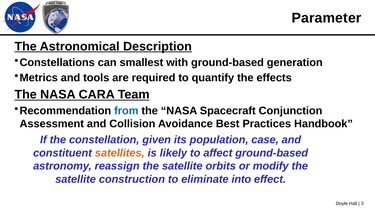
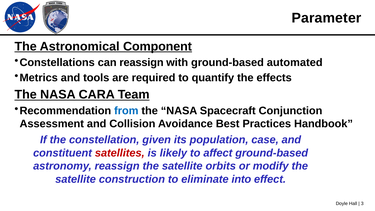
Description: Description -> Component (157, 46)
can smallest: smallest -> reassign (141, 63)
generation: generation -> automated (295, 63)
satellites colour: orange -> red (120, 153)
